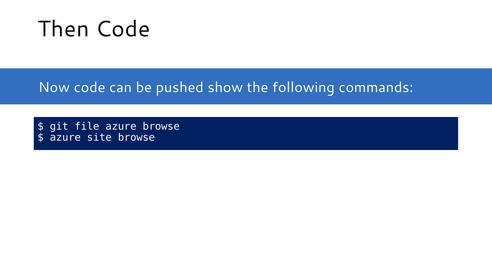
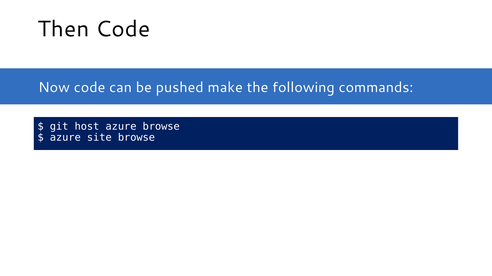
show: show -> make (225, 88)
file: file -> host (87, 127)
